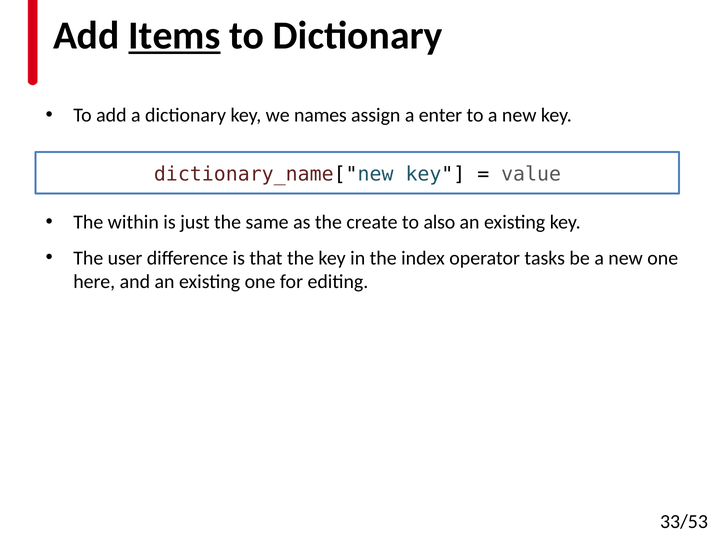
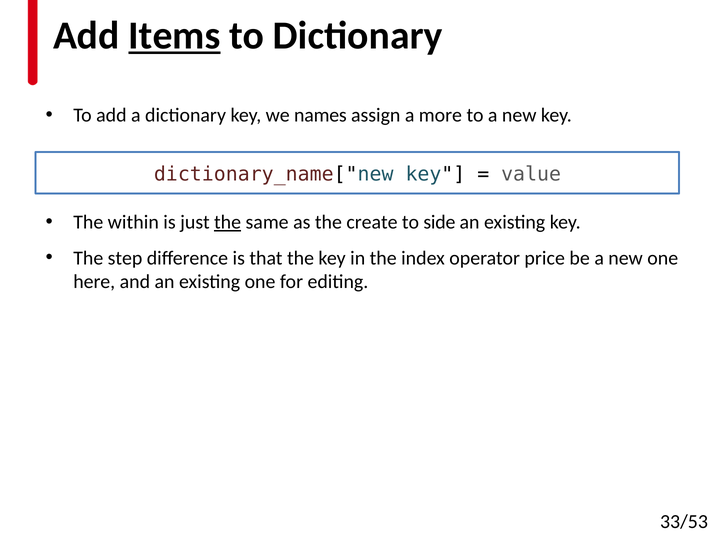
enter: enter -> more (440, 115)
the underline: none -> present (228, 222)
also: also -> side (439, 222)
user: user -> step (125, 258)
tasks: tasks -> price (545, 258)
